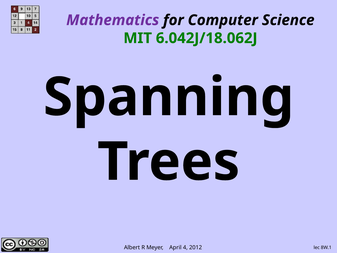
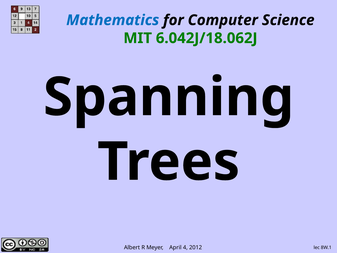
Mathematics colour: purple -> blue (113, 20)
